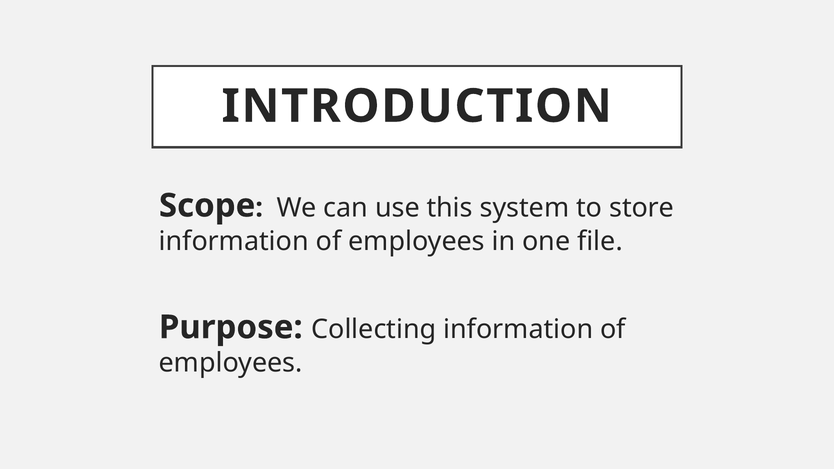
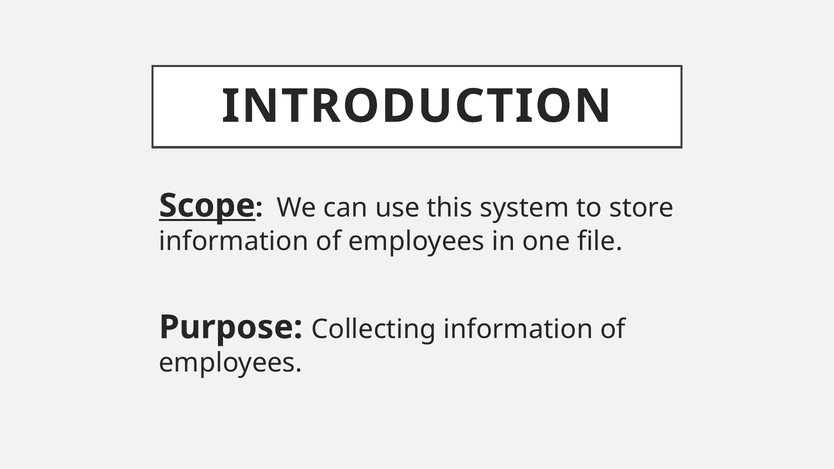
Scope underline: none -> present (207, 206)
